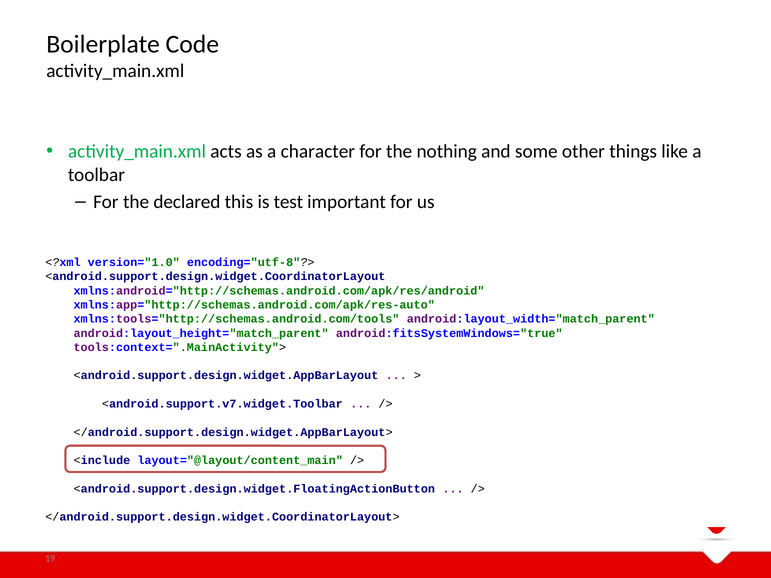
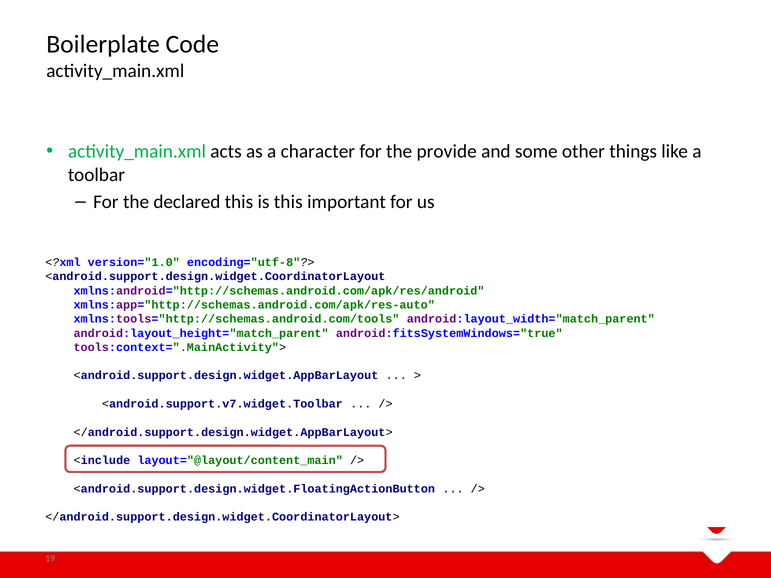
nothing: nothing -> provide (447, 152)
is test: test -> this (288, 202)
